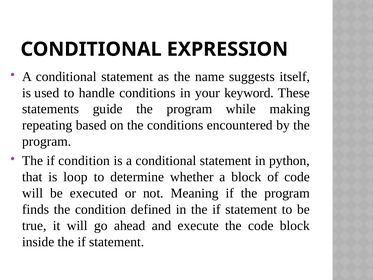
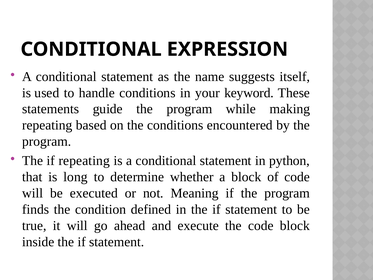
if condition: condition -> repeating (84, 161)
loop: loop -> long (75, 177)
